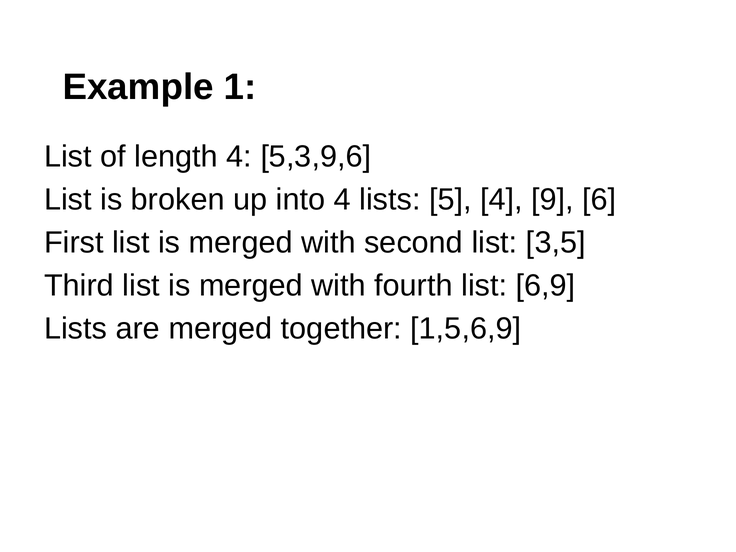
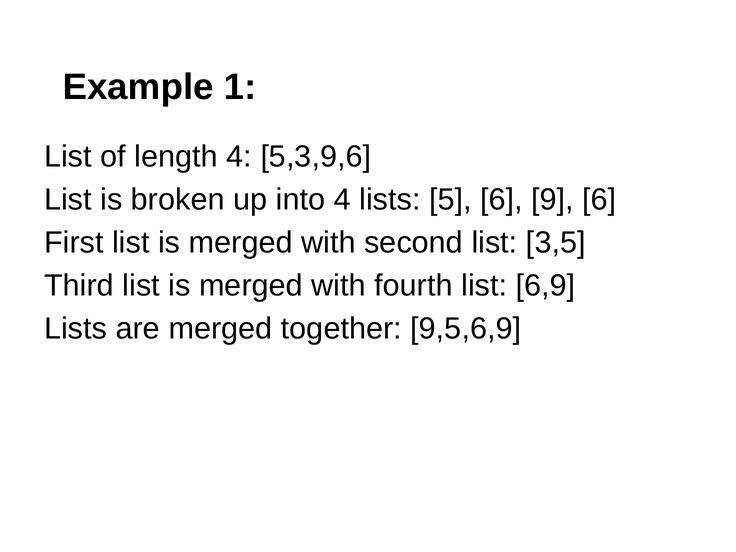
5 4: 4 -> 6 (501, 200)
1,5,6,9: 1,5,6,9 -> 9,5,6,9 (466, 328)
